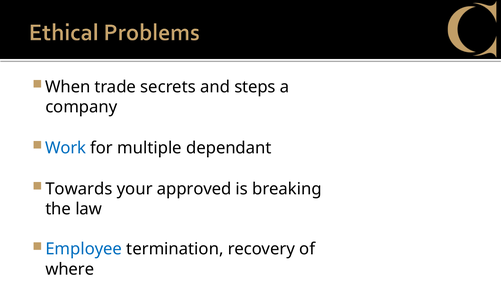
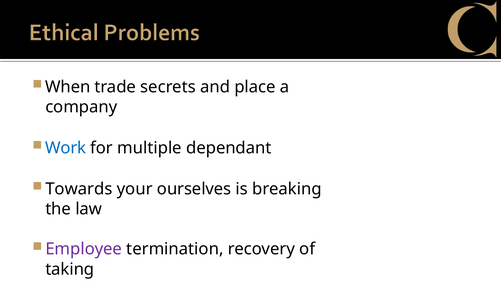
steps: steps -> place (255, 87)
approved: approved -> ourselves (194, 189)
Employee colour: blue -> purple (84, 249)
where: where -> taking (70, 269)
